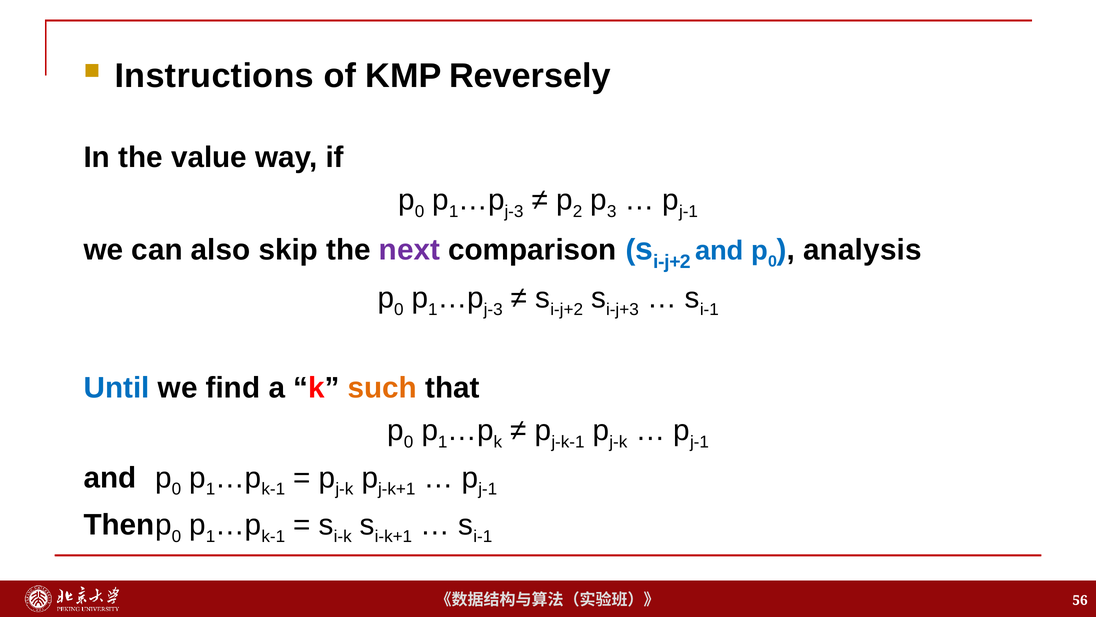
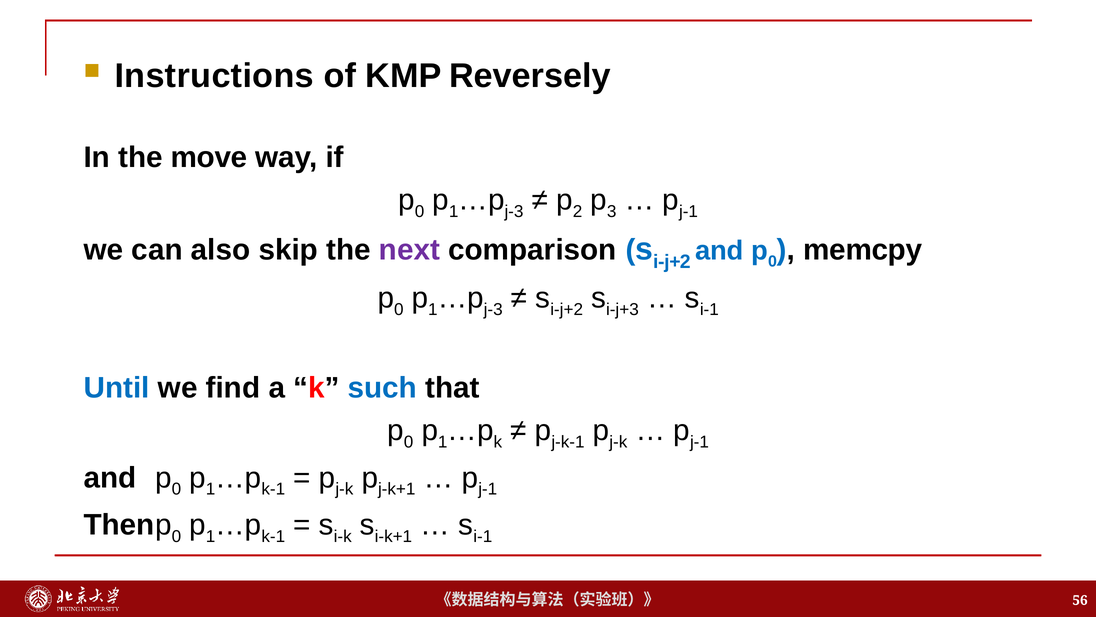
value: value -> move (209, 157)
analysis: analysis -> memcpy (863, 250)
such colour: orange -> blue (382, 388)
